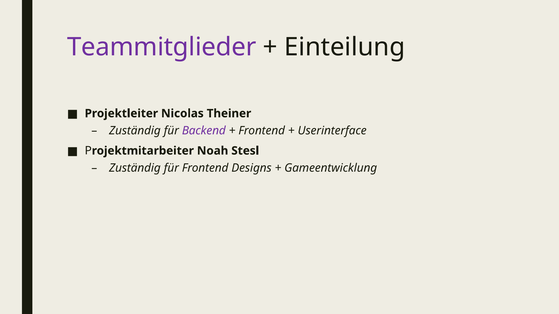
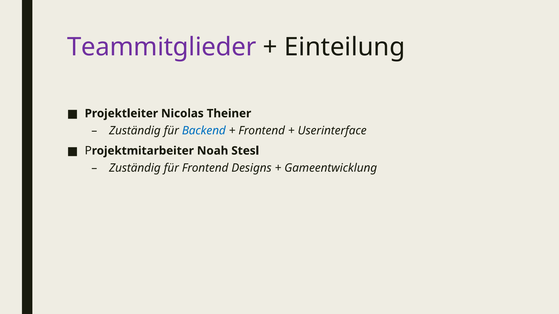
Backend colour: purple -> blue (204, 131)
